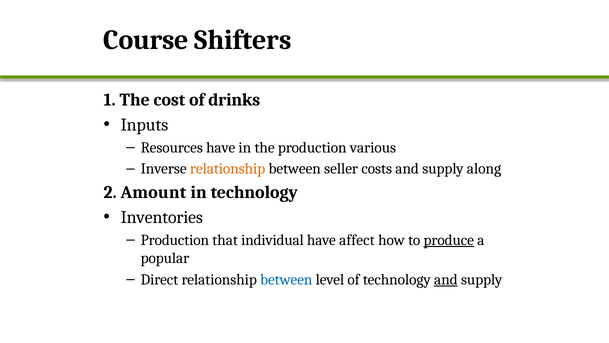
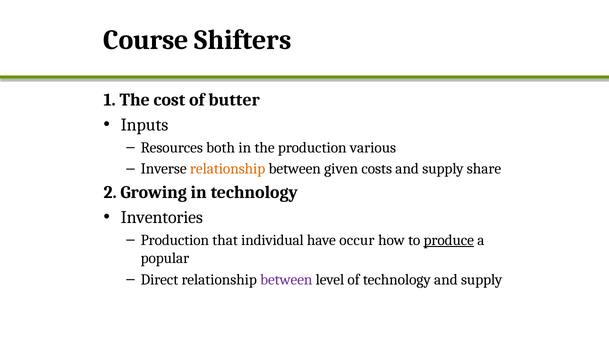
drinks: drinks -> butter (234, 100)
Resources have: have -> both (221, 147)
seller: seller -> given (341, 169)
along: along -> share (484, 169)
Amount: Amount -> Growing (154, 192)
affect: affect -> occur (357, 240)
between colour: blue -> purple (286, 279)
and underline: present -> none (446, 279)
